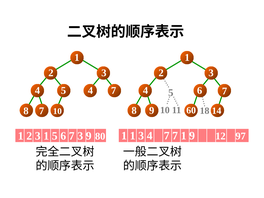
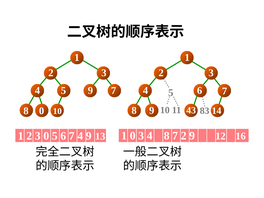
5 4: 4 -> 9 (90, 90)
60: 60 -> 43 (191, 110)
18: 18 -> 83 (205, 111)
8 7: 7 -> 0 (42, 111)
1: 1 -> 0 (133, 136)
3 4 7: 7 -> 8 (167, 136)
7 1: 1 -> 2 (184, 136)
97: 97 -> 16 (241, 136)
2 3 1: 1 -> 0 (46, 136)
6 7 3: 3 -> 4 (80, 136)
80: 80 -> 13 (100, 136)
